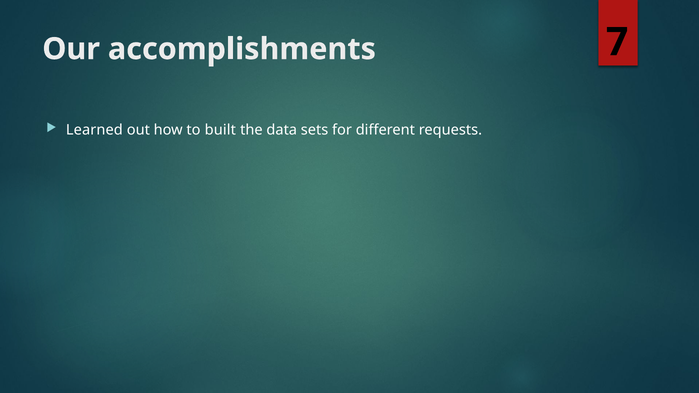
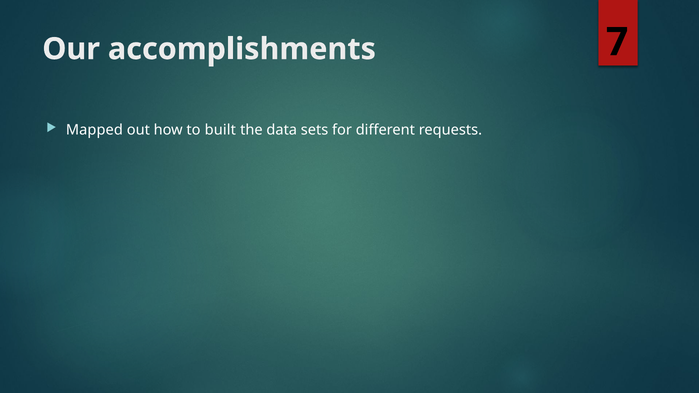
Learned: Learned -> Mapped (94, 130)
